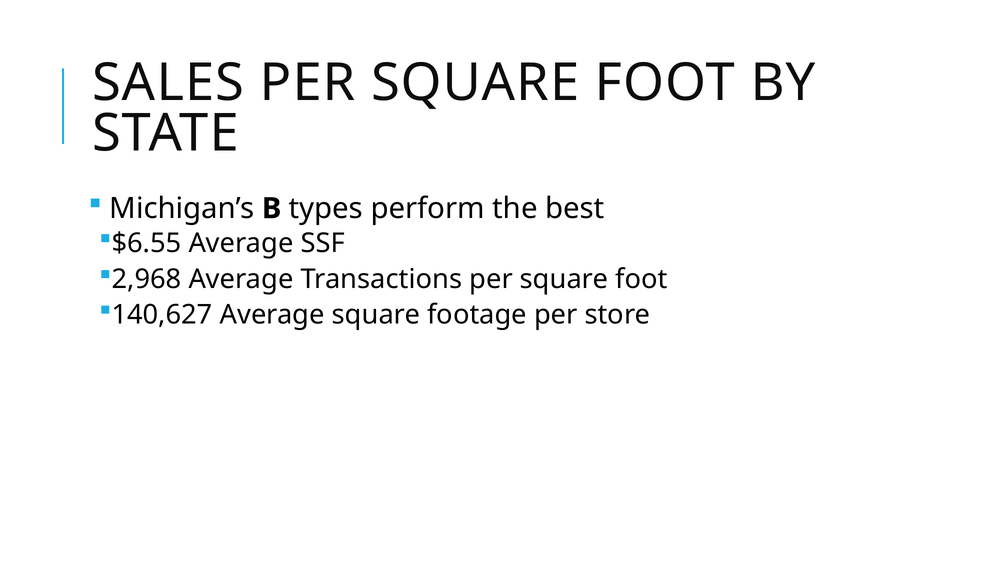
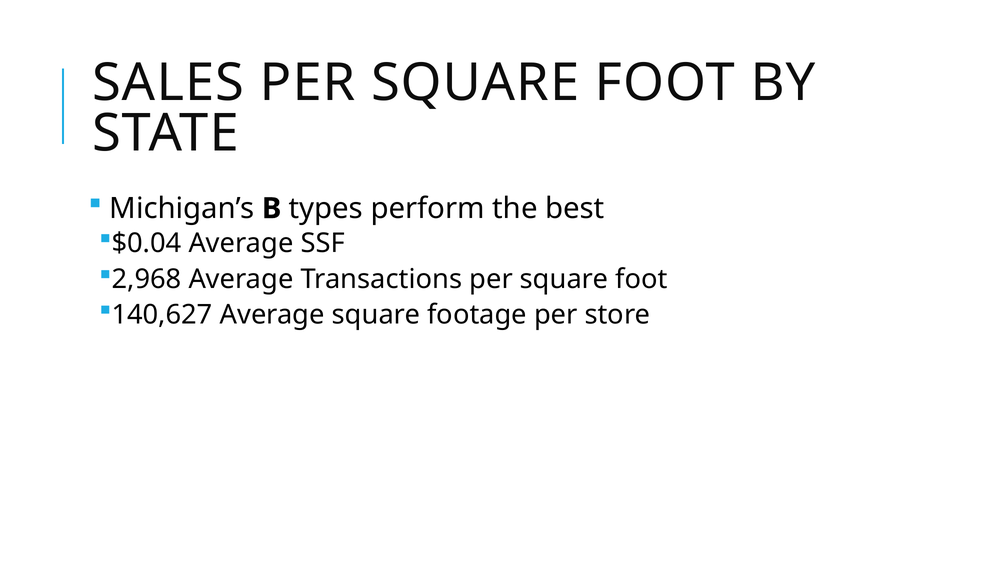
$6.55: $6.55 -> $0.04 (146, 243)
